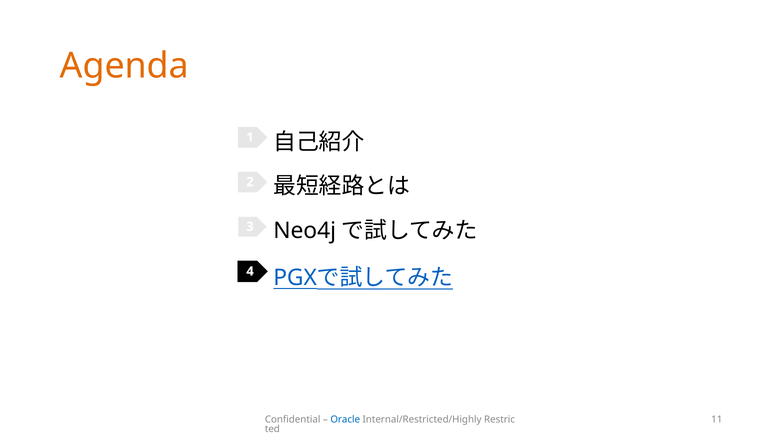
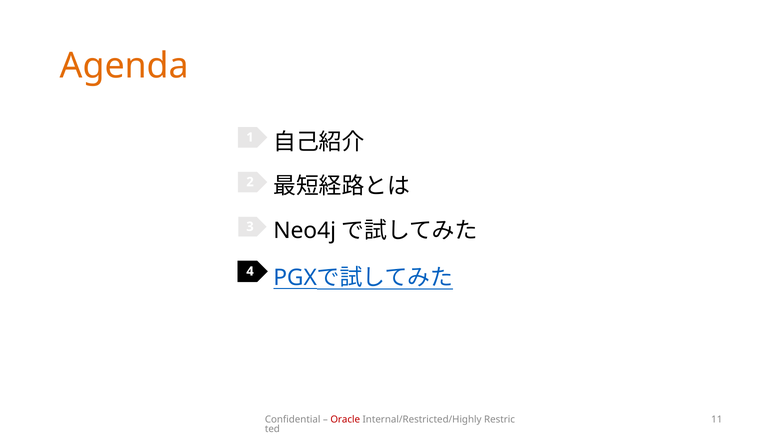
Oracle colour: blue -> red (345, 419)
